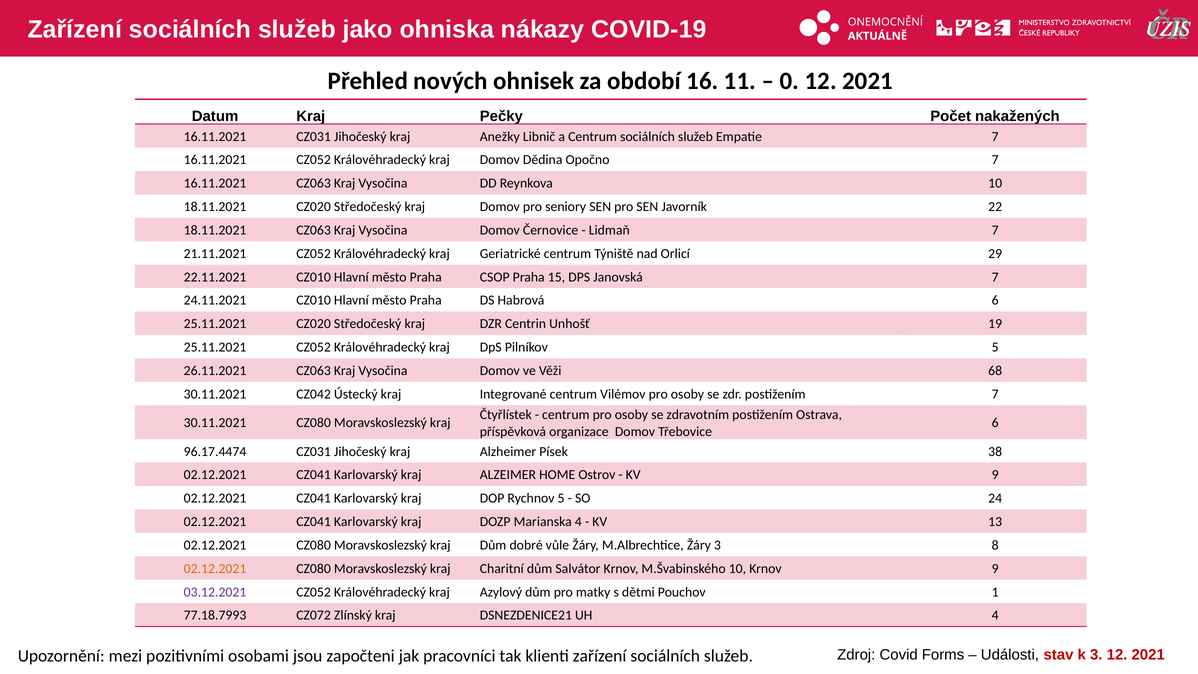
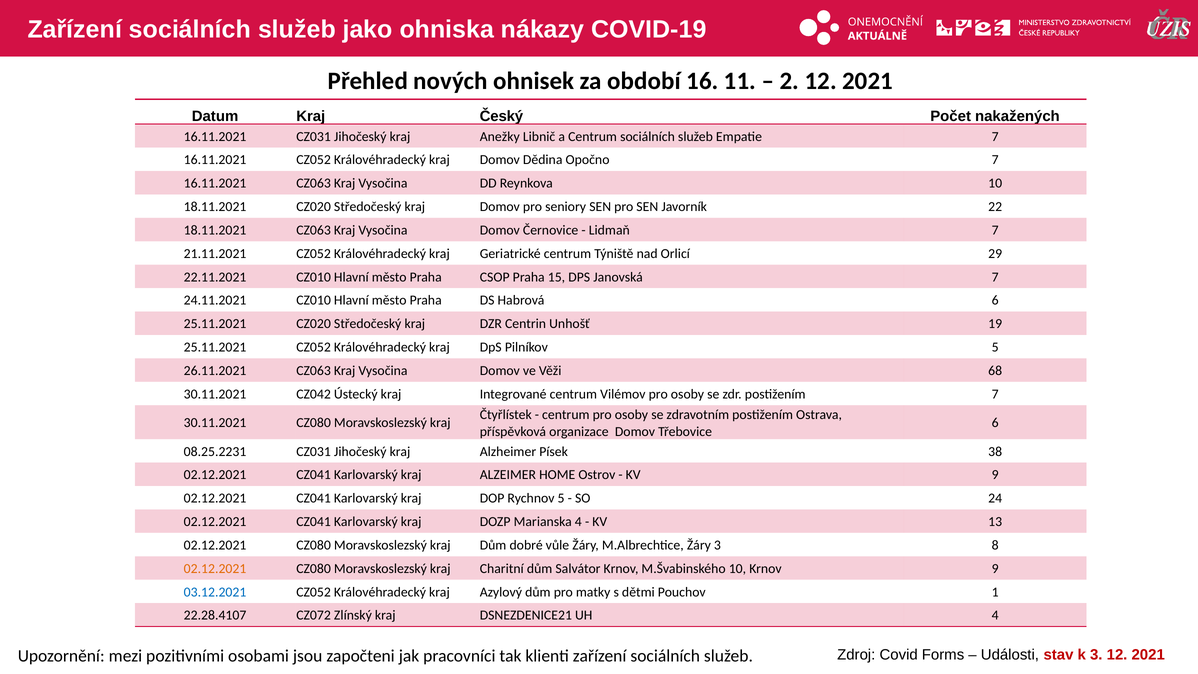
0: 0 -> 2 (789, 81)
Pečky: Pečky -> Český (501, 116)
96.17.4474: 96.17.4474 -> 08.25.2231 (215, 451)
03.12.2021 colour: purple -> blue (215, 592)
77.18.7993: 77.18.7993 -> 22.28.4107 (215, 615)
